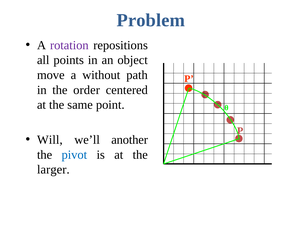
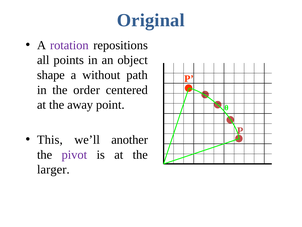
Problem: Problem -> Original (151, 20)
move: move -> shape (51, 75)
same: same -> away (80, 105)
Will: Will -> This (50, 139)
pivot colour: blue -> purple (74, 154)
